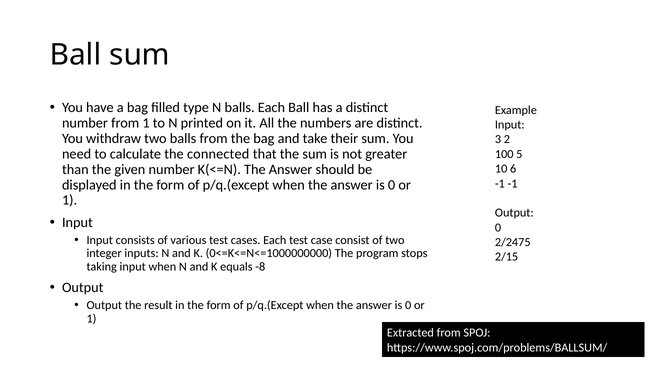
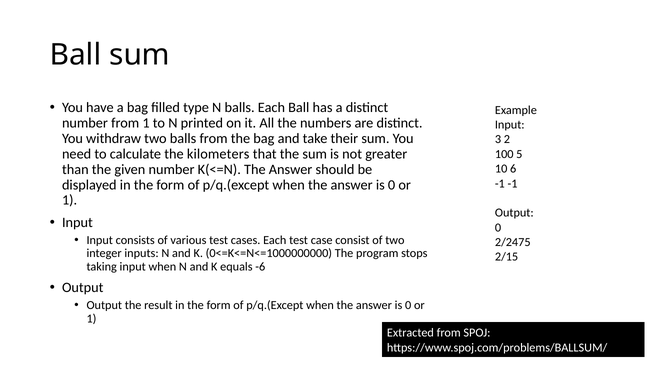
connected: connected -> kilometers (218, 154)
-8: -8 -> -6 (260, 267)
